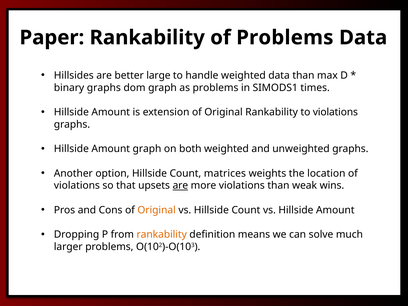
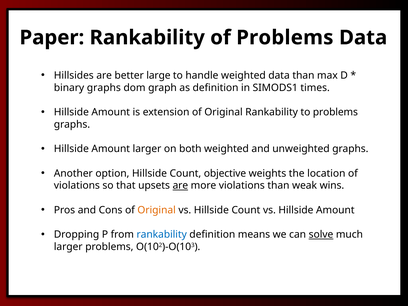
as problems: problems -> definition (216, 88)
to violations: violations -> problems (335, 112)
Amount graph: graph -> larger (147, 149)
matrices: matrices -> objective (225, 173)
rankability colour: orange -> blue (162, 235)
solve underline: none -> present (321, 235)
